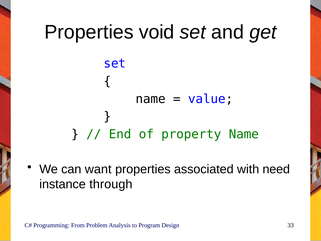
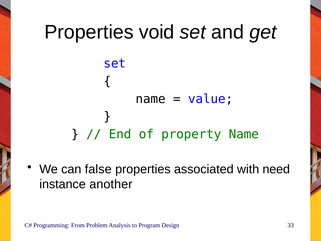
want: want -> false (98, 169)
through: through -> another (111, 184)
